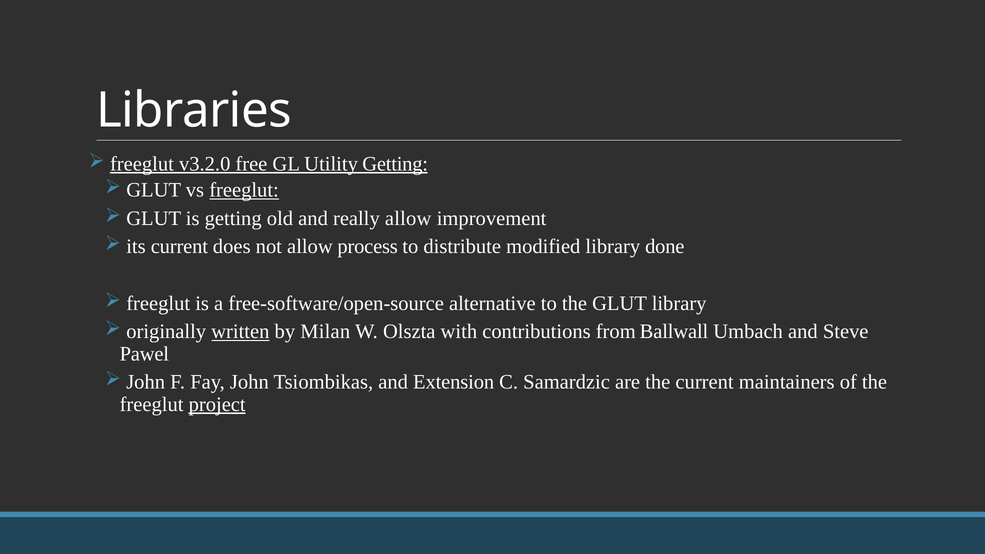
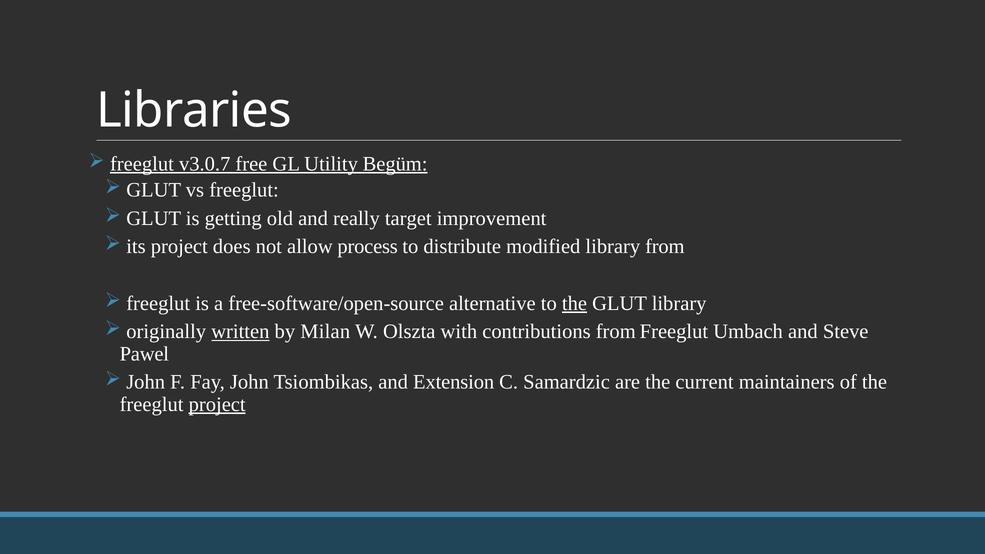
v3.2.0: v3.2.0 -> v3.0.7 (205, 164)
Utility Getting: Getting -> Begüm (395, 164)
freeglut underline: present -> none (244, 190)
really allow: allow -> target (408, 218)
its current: current -> project (179, 247)
library done: done -> from (665, 247)
the underline: none -> present (574, 303)
from Ballwall: Ballwall -> Freeglut (674, 332)
